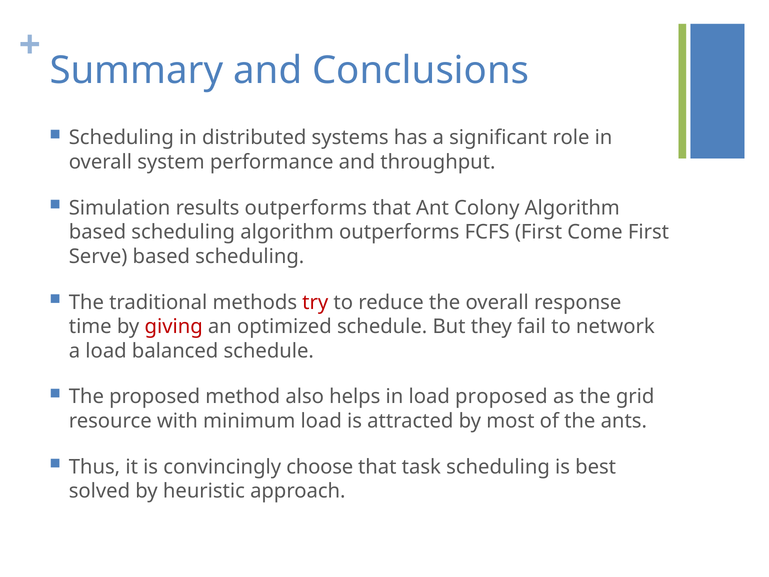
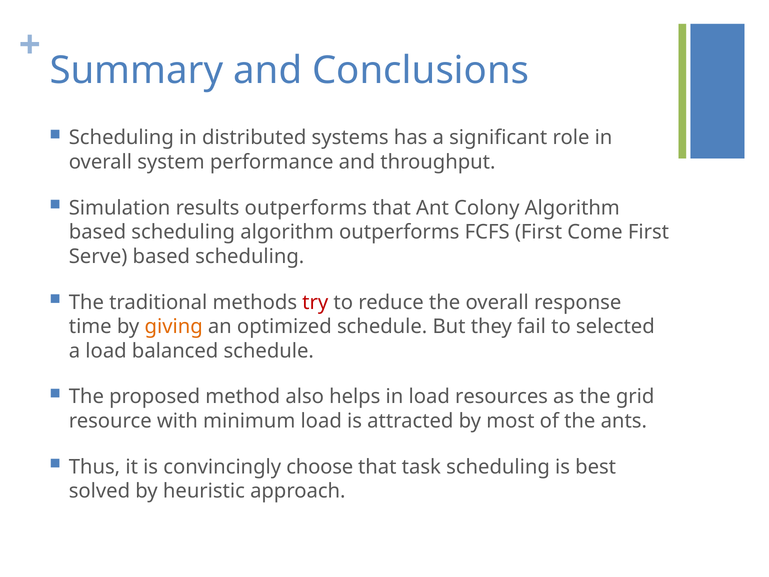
giving colour: red -> orange (174, 327)
network: network -> selected (615, 327)
load proposed: proposed -> resources (502, 397)
